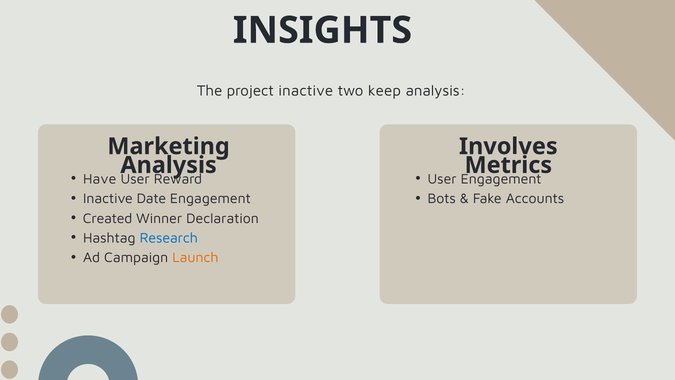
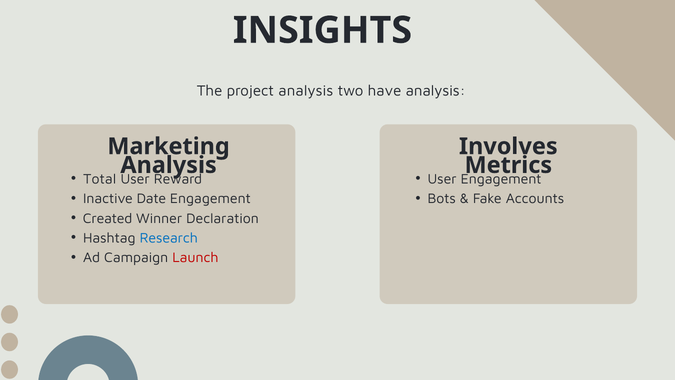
project inactive: inactive -> analysis (306, 91)
keep: keep -> have (385, 91)
Have: Have -> Total (100, 179)
Launch colour: orange -> red (195, 258)
